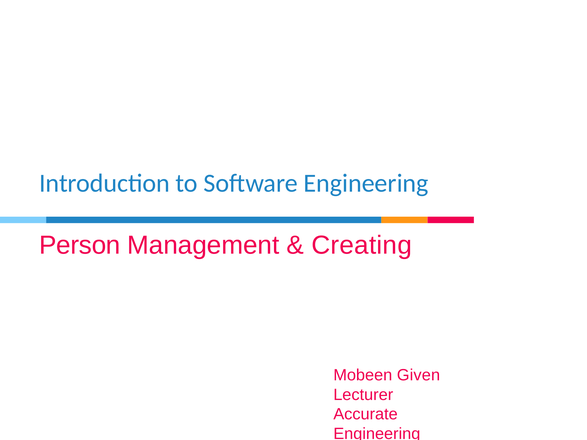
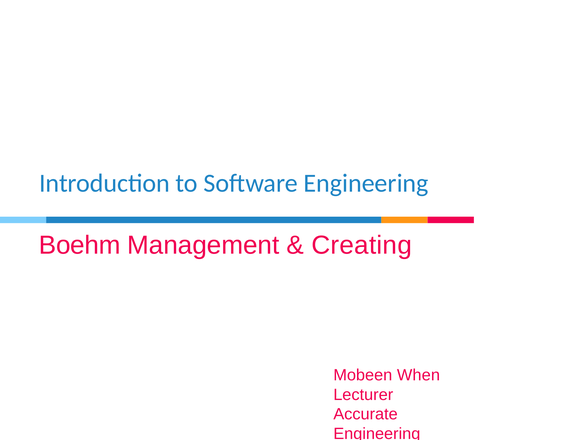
Person: Person -> Boehm (80, 245)
Given: Given -> When (418, 375)
